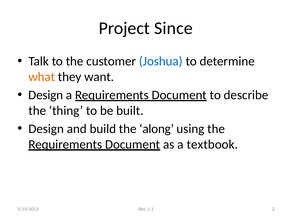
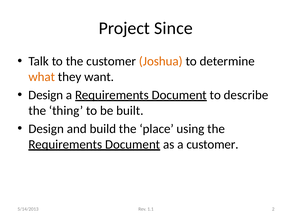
Joshua colour: blue -> orange (161, 61)
along: along -> place (157, 129)
a textbook: textbook -> customer (212, 144)
